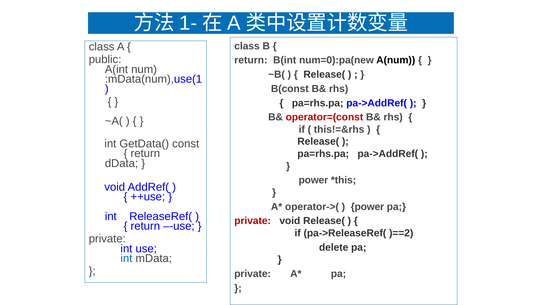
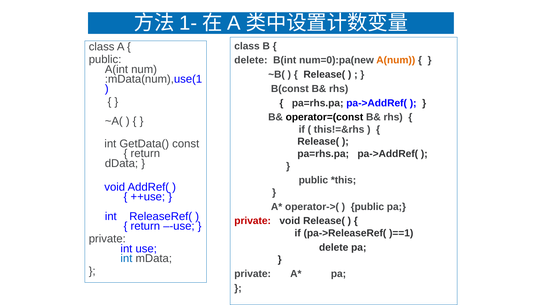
return: return -> delete (251, 60)
A(num colour: black -> orange (396, 60)
operator=(const colour: red -> black (324, 117)
power: power -> public (313, 180)
power: power -> public (367, 207)
)==2: )==2 -> )==1 (401, 233)
